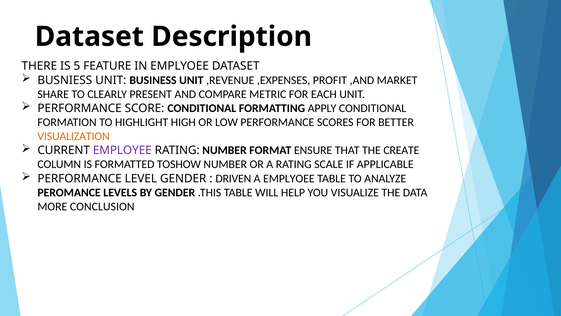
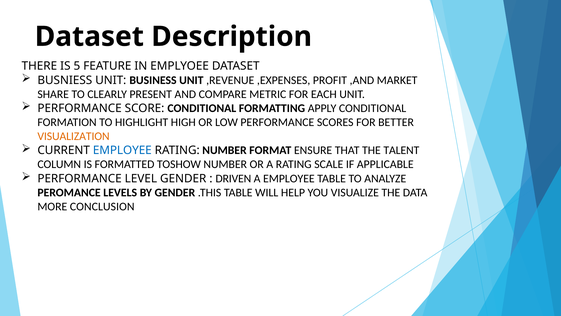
EMPLOYEE colour: purple -> blue (122, 150)
CREATE: CREATE -> TALENT (401, 150)
A EMPLYOEE: EMPLYOEE -> EMPLOYEE (289, 178)
